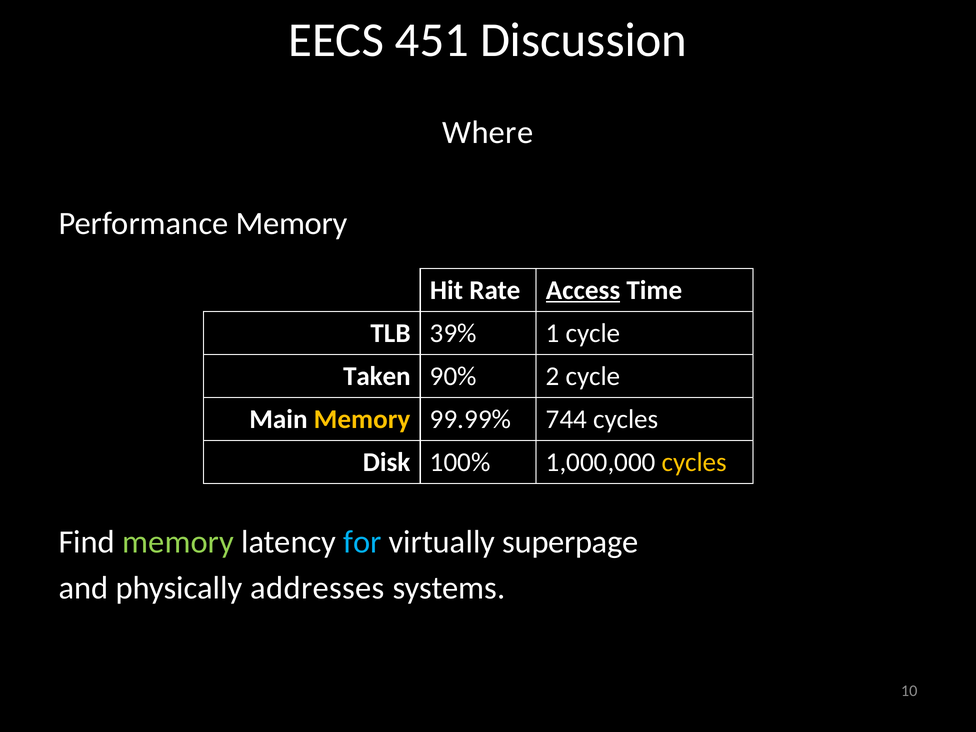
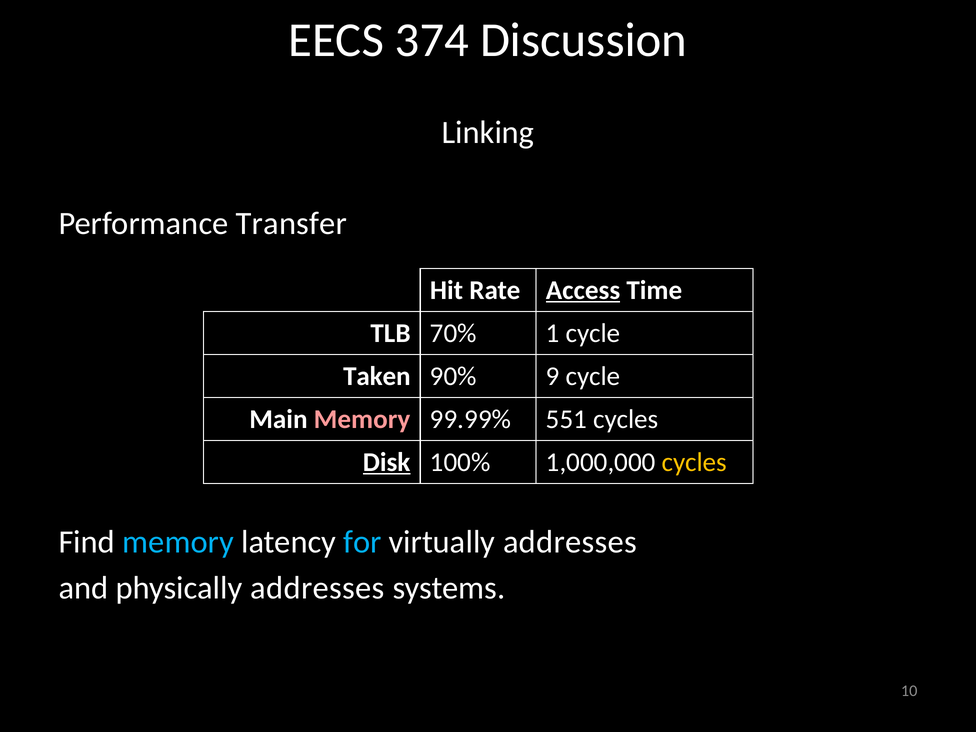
451: 451 -> 374 (432, 40)
Where: Where -> Linking (488, 132)
Performance Memory: Memory -> Transfer (291, 223)
39%: 39% -> 70% (453, 333)
2: 2 -> 9 (553, 376)
Memory colour: yellow -> pink (362, 419)
744: 744 -> 551 (566, 419)
Disk underline: none -> present (387, 462)
memory colour: light green -> light blue (178, 542)
virtually superpage: superpage -> addresses (570, 542)
